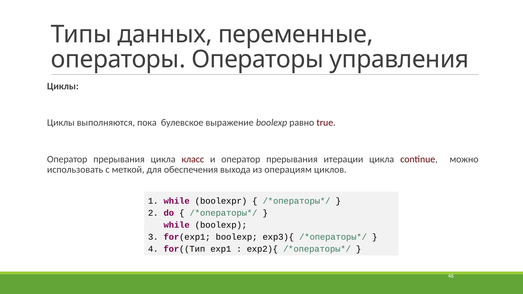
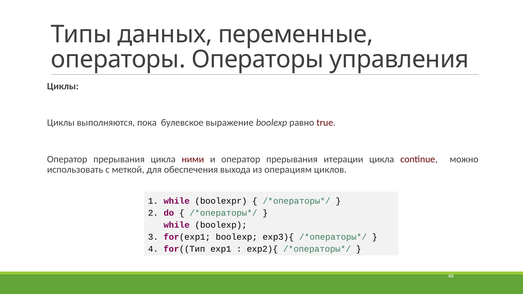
класс: класс -> ними (193, 159)
